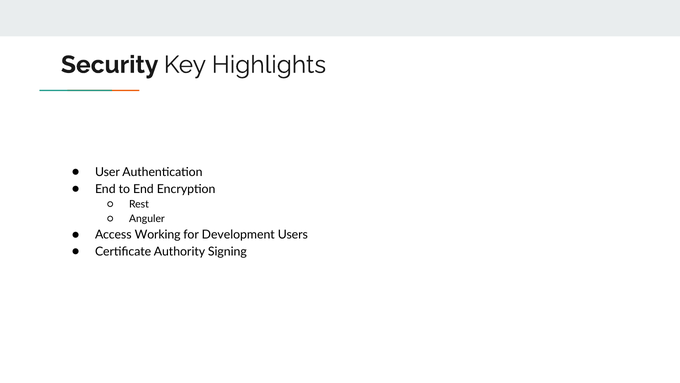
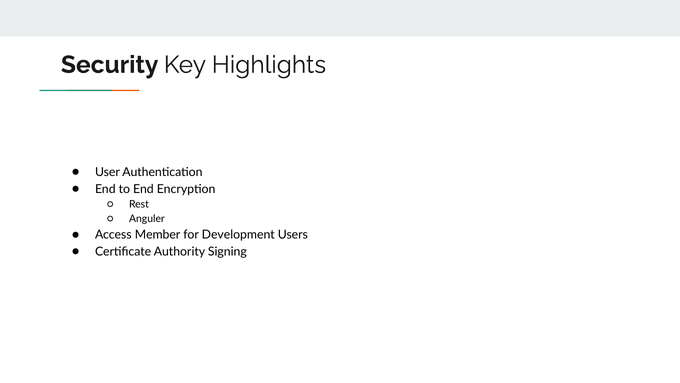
Working: Working -> Member (158, 234)
